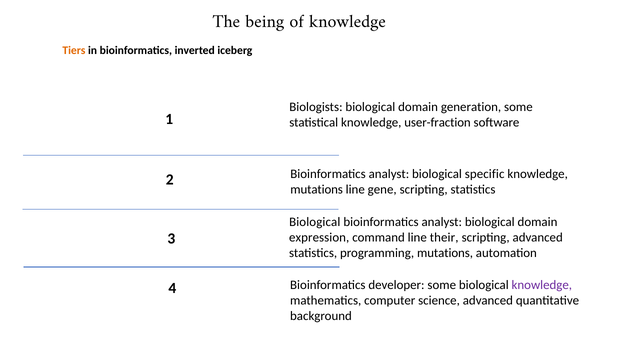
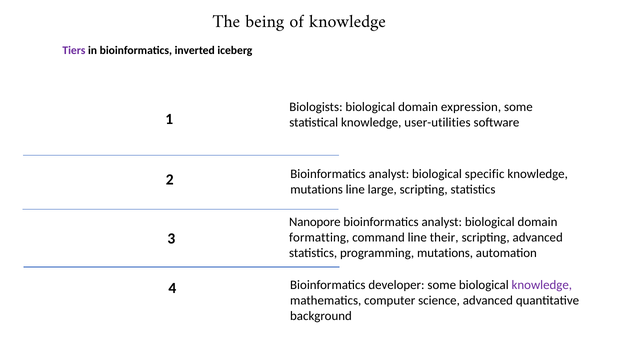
Tiers colour: orange -> purple (74, 50)
generation: generation -> expression (471, 107)
user-fraction: user-fraction -> user-utilities (437, 123)
gene: gene -> large (382, 189)
Biological: Biological -> Nanopore (315, 222)
expression: expression -> formatting (319, 237)
